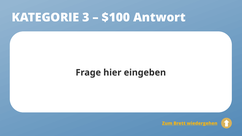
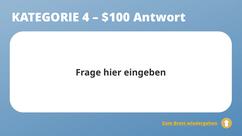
3: 3 -> 4 (86, 18)
